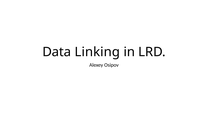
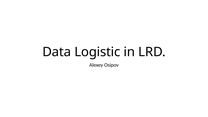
Linking: Linking -> Logistic (97, 52)
